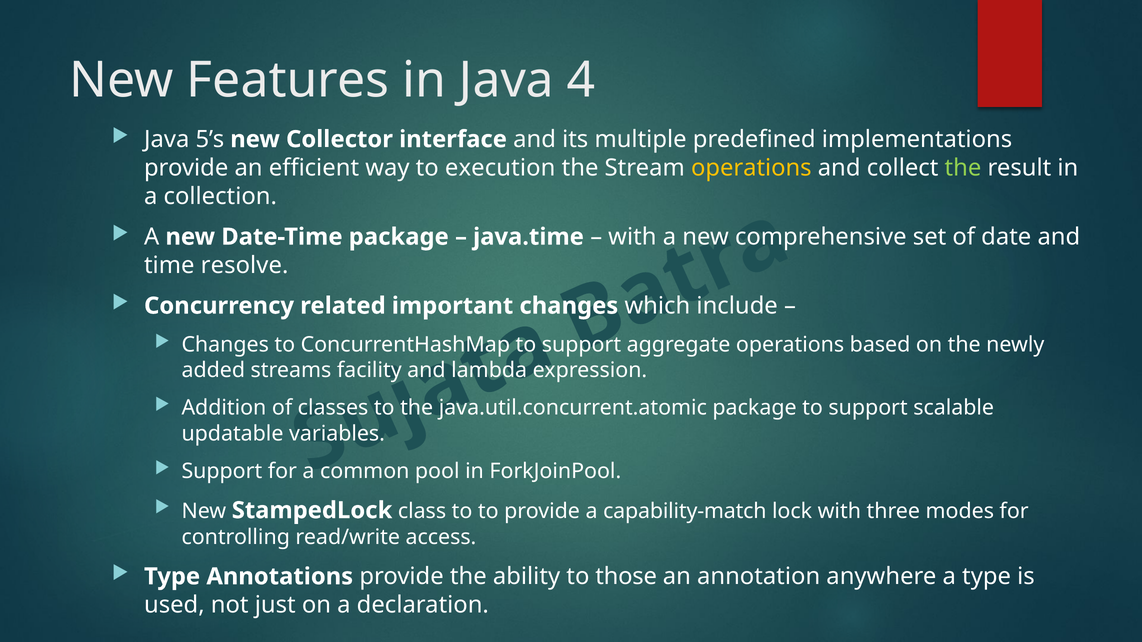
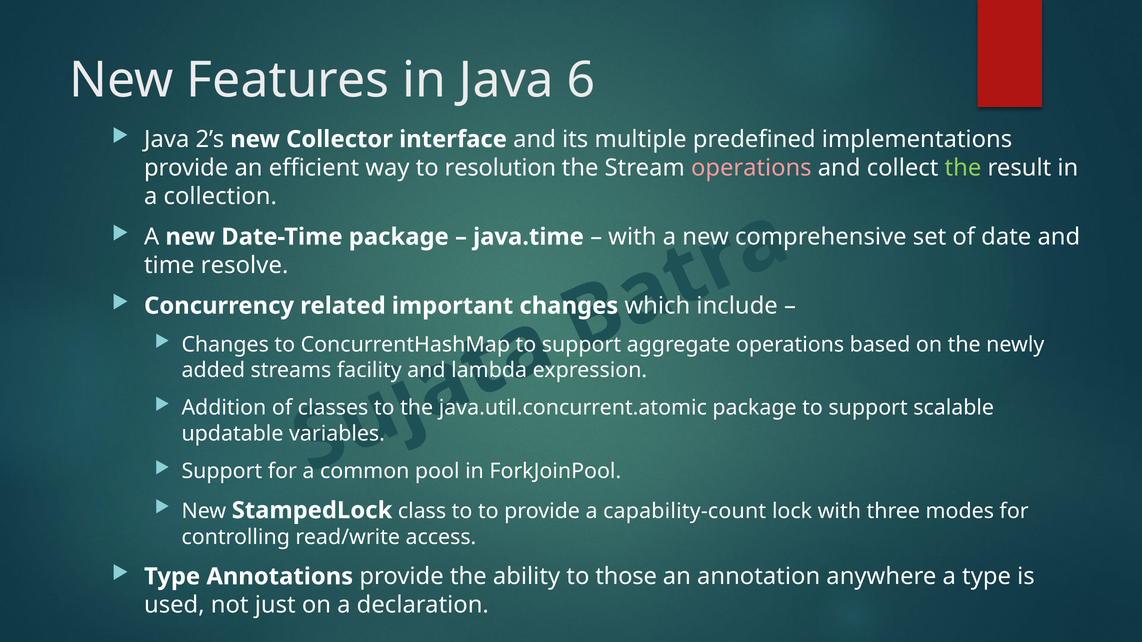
4: 4 -> 6 (581, 80)
5’s: 5’s -> 2’s (210, 139)
execution: execution -> resolution (500, 168)
operations colour: yellow -> pink (751, 168)
capability-match: capability-match -> capability-count (685, 511)
